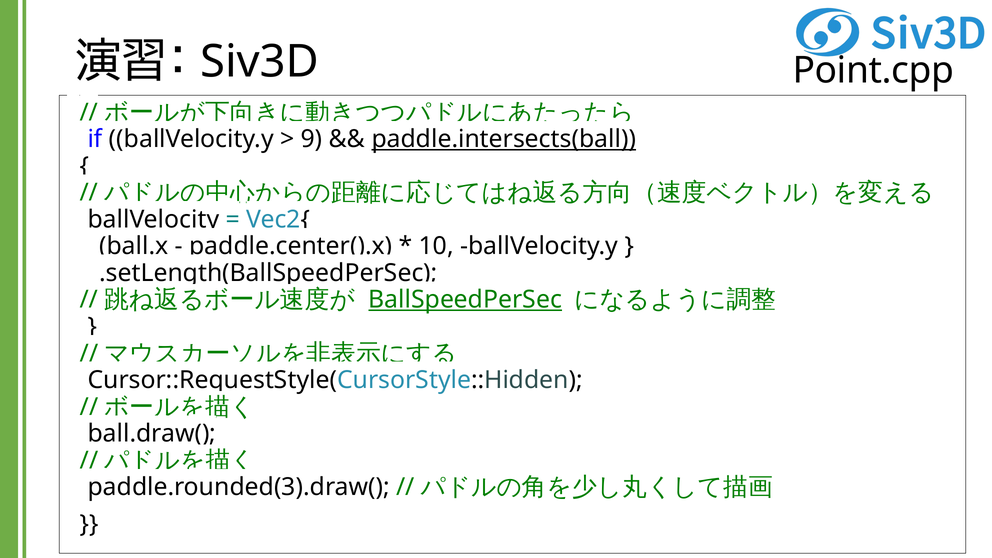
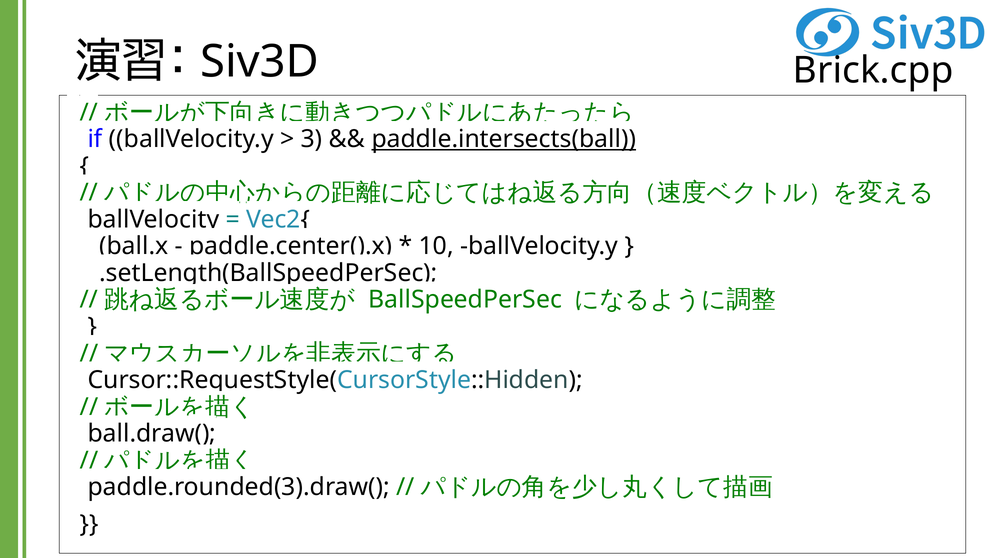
Point.cpp: Point.cpp -> Brick.cpp (873, 71)
9: 9 -> 3 (312, 139)
BallSpeedPerSec underline: present -> none (465, 300)
